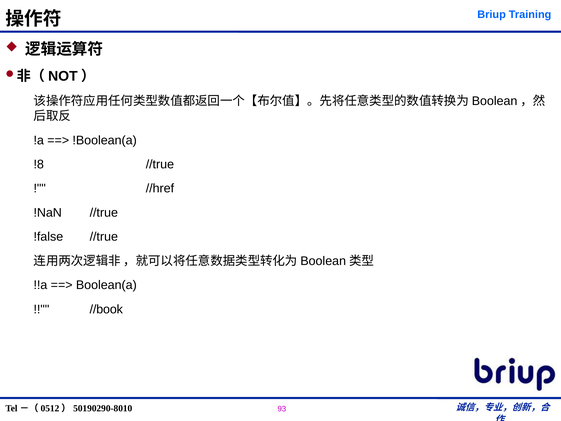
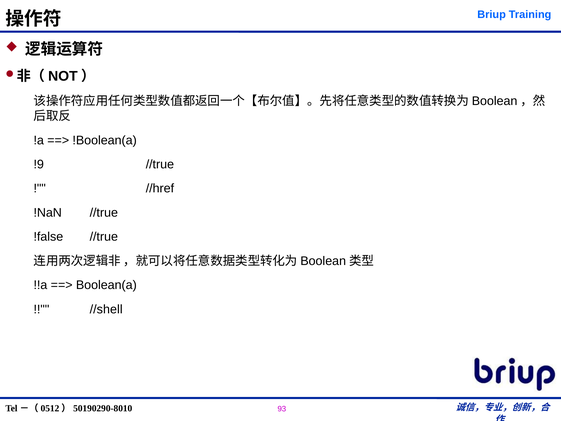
!8: !8 -> !9 (39, 164)
//book: //book -> //shell (106, 309)
